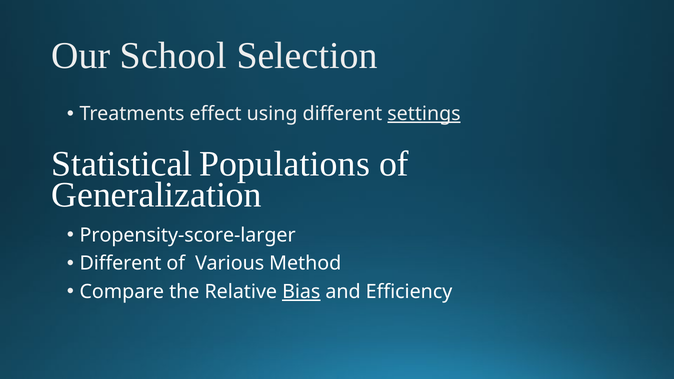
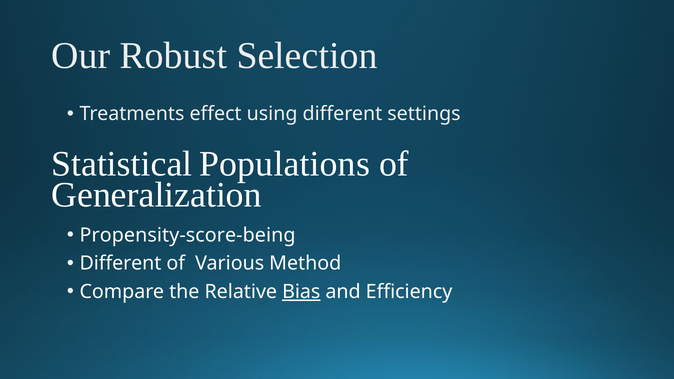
School: School -> Robust (173, 56)
settings underline: present -> none (424, 114)
Propensity-score-larger: Propensity-score-larger -> Propensity-score-being (188, 235)
